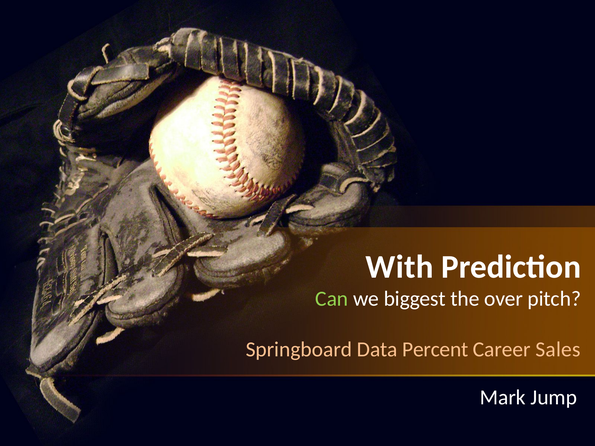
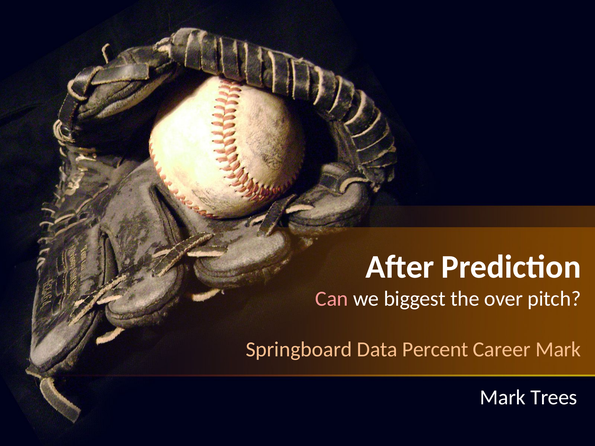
With: With -> After (400, 267)
Can colour: light green -> pink (332, 299)
Career Sales: Sales -> Mark (558, 350)
Jump: Jump -> Trees (554, 398)
